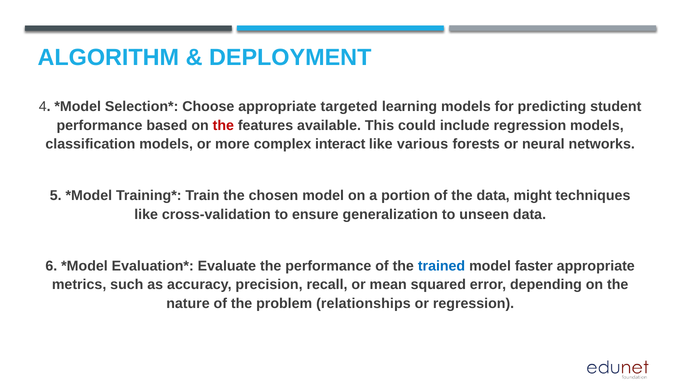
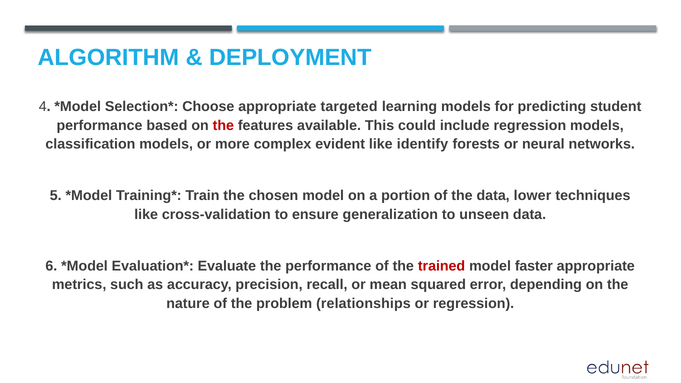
interact: interact -> evident (340, 144)
various: various -> identify (423, 144)
might: might -> lower (532, 196)
trained colour: blue -> red (442, 266)
